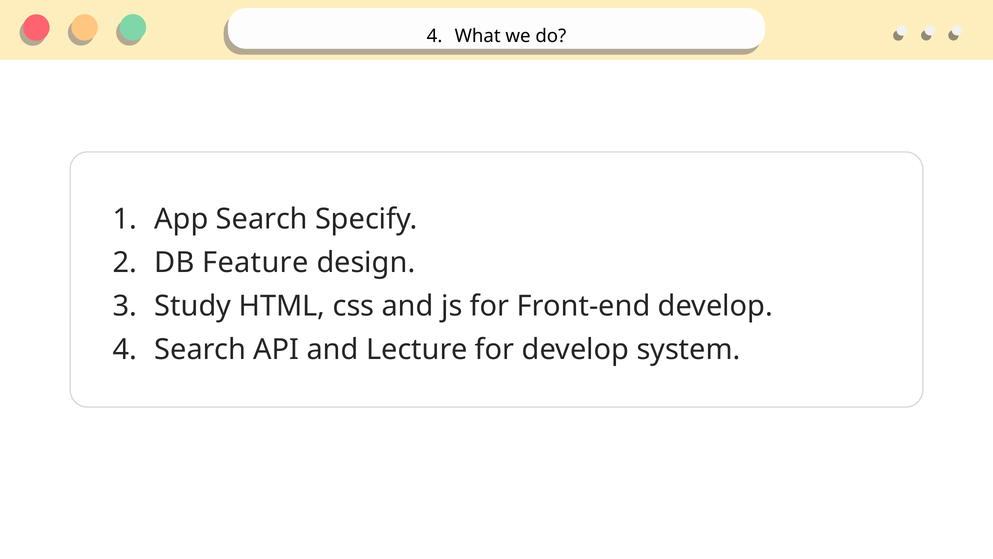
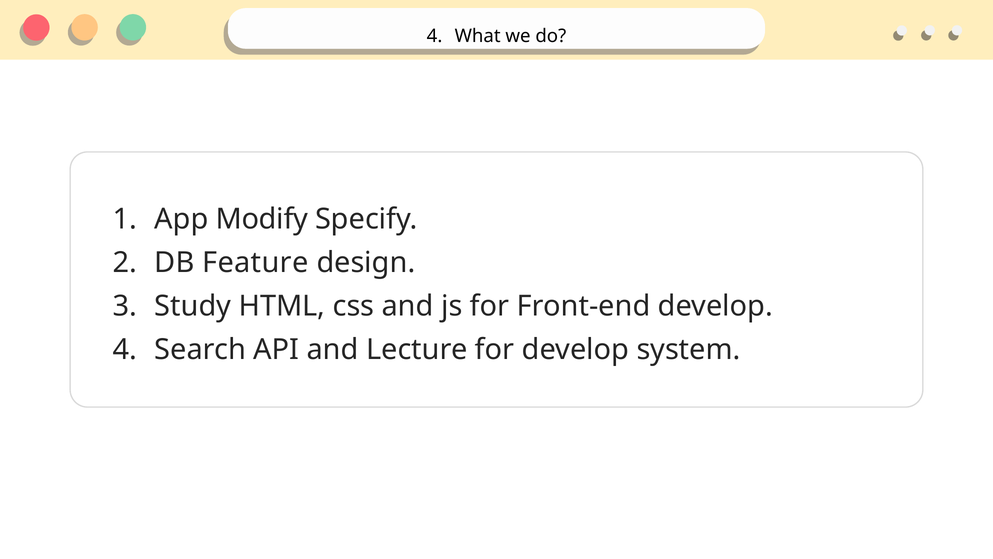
App Search: Search -> Modify (262, 219)
